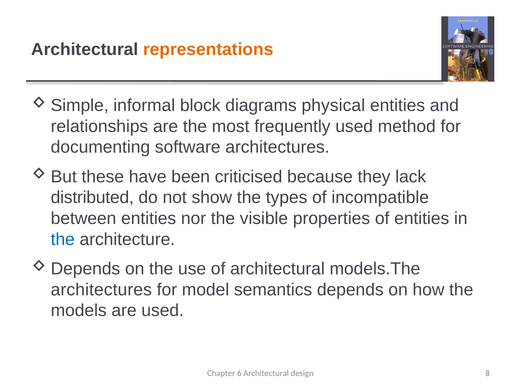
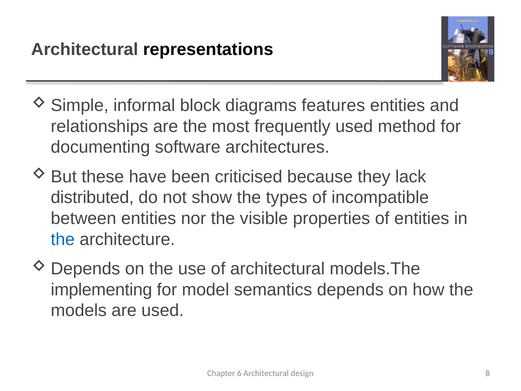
representations colour: orange -> black (208, 49)
physical: physical -> features (333, 105)
architectures: architectures -> implementing (101, 289)
